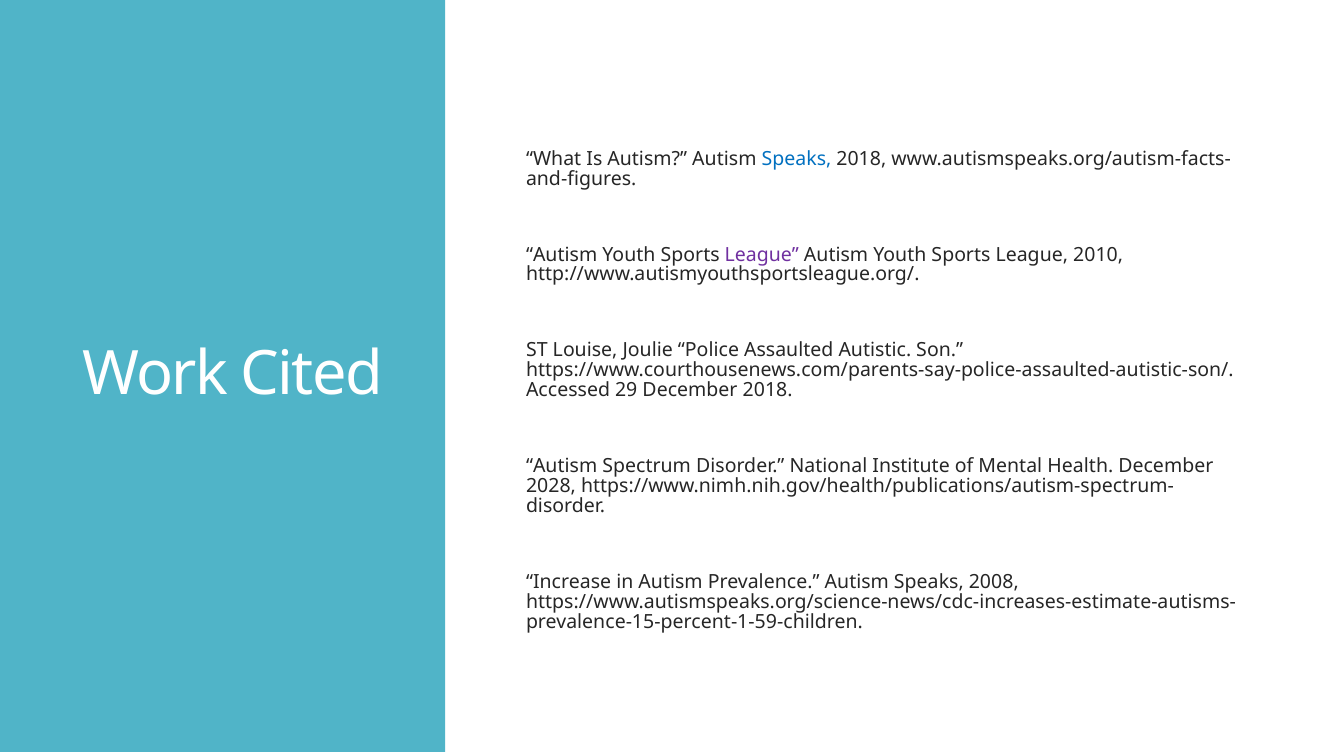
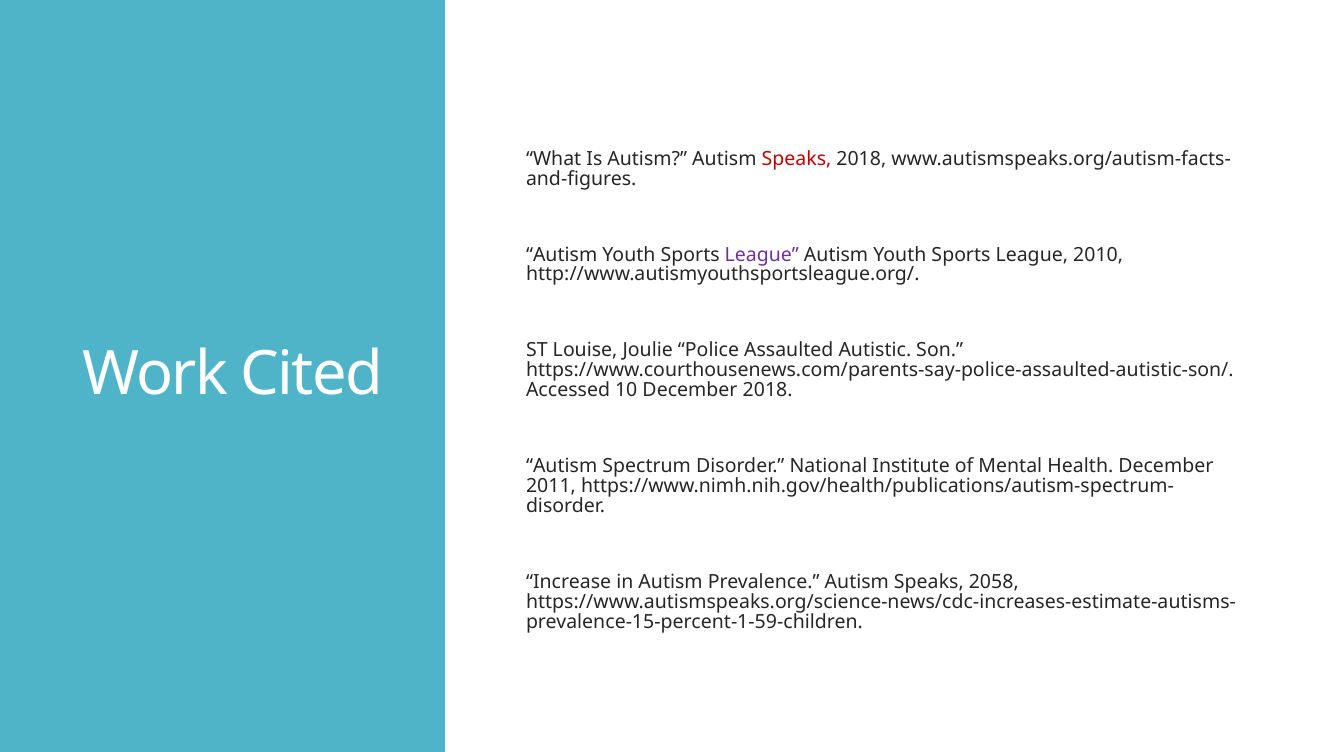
Speaks colour: blue -> red (797, 159)
29: 29 -> 10 (626, 390)
2028: 2028 -> 2011 (551, 486)
2008: 2008 -> 2058 (994, 582)
